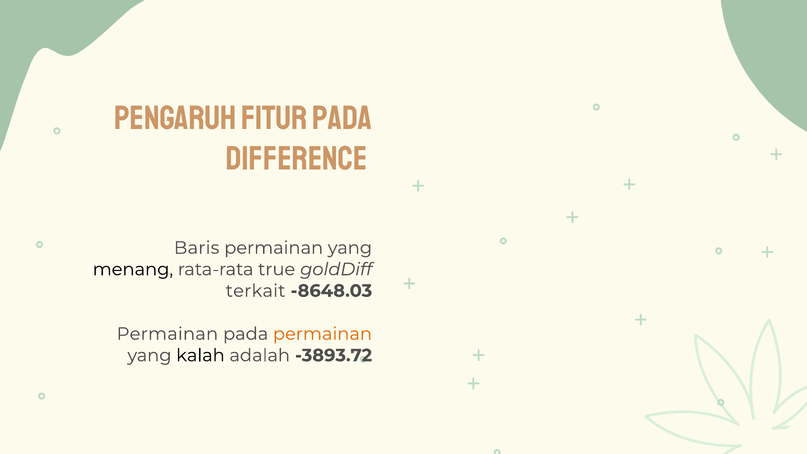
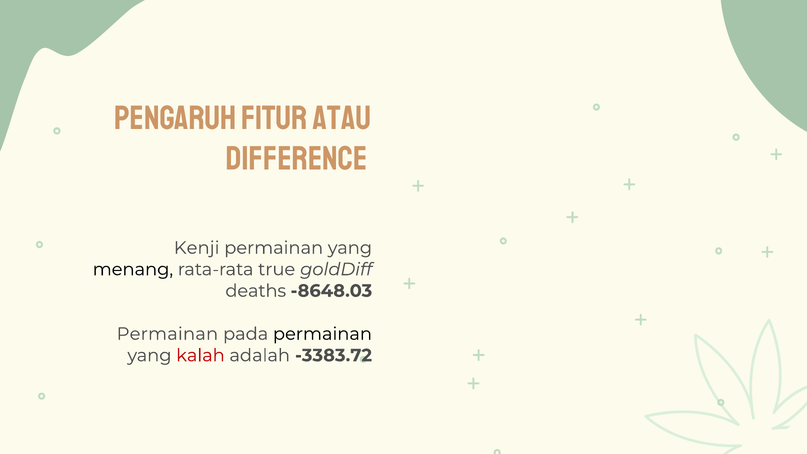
FITUR pada: pada -> atau (342, 118)
Baris: Baris -> Kenji (197, 248)
terkait: terkait -> deaths (256, 291)
permainan colour: orange -> black (322, 334)
kalah colour: black -> red (200, 355)
-3893.72: -3893.72 -> -3383.72 (333, 355)
